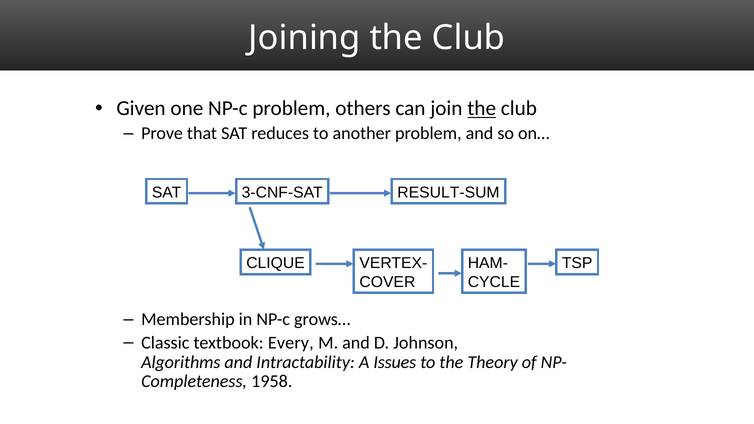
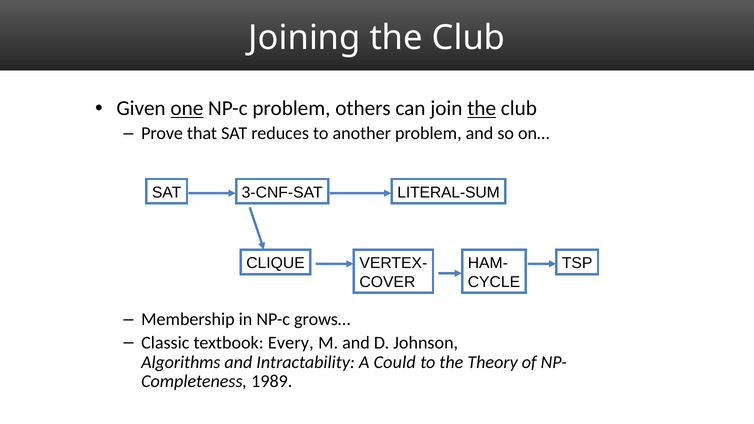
one underline: none -> present (187, 108)
RESULT-SUM: RESULT-SUM -> LITERAL-SUM (449, 192)
Issues: Issues -> Could (395, 362)
1958: 1958 -> 1989 (272, 382)
